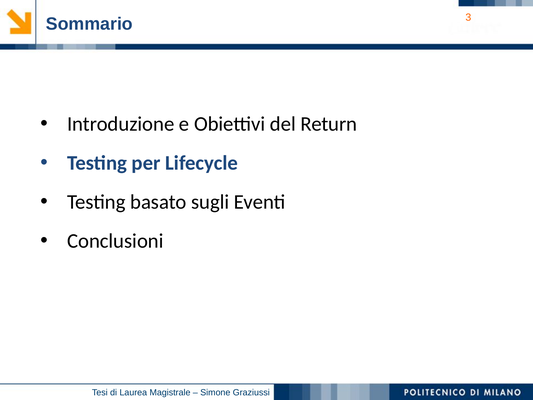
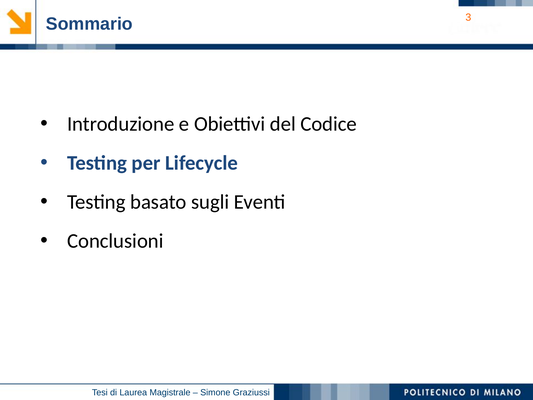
Return: Return -> Codice (329, 124)
